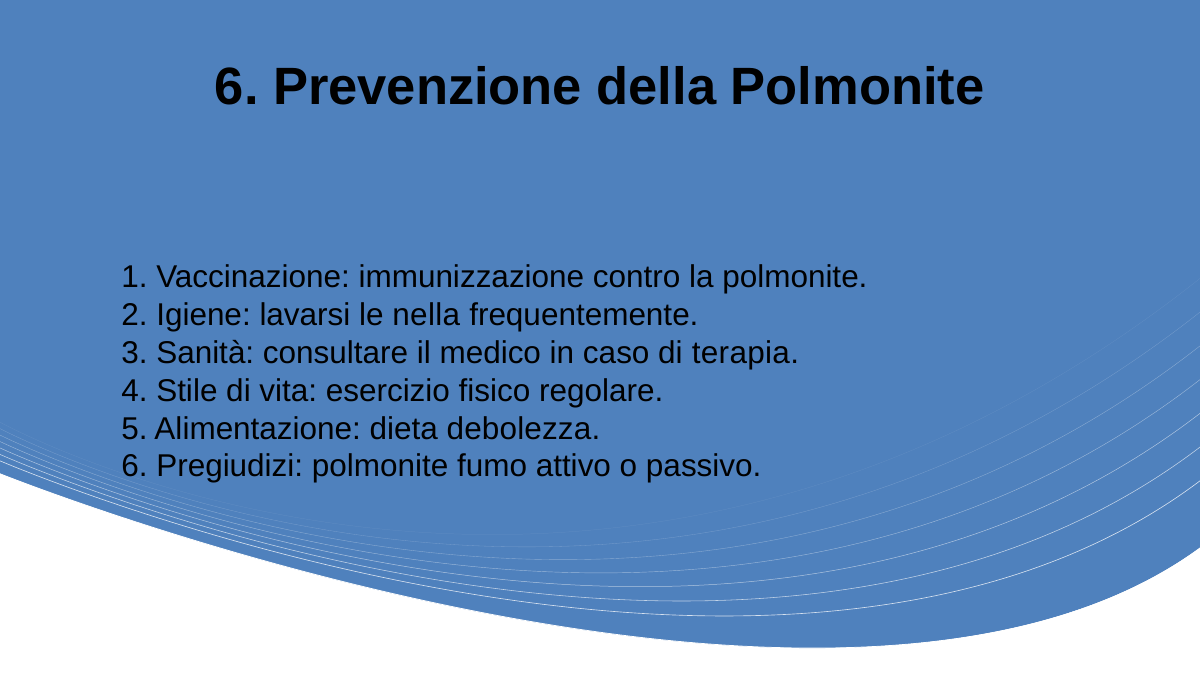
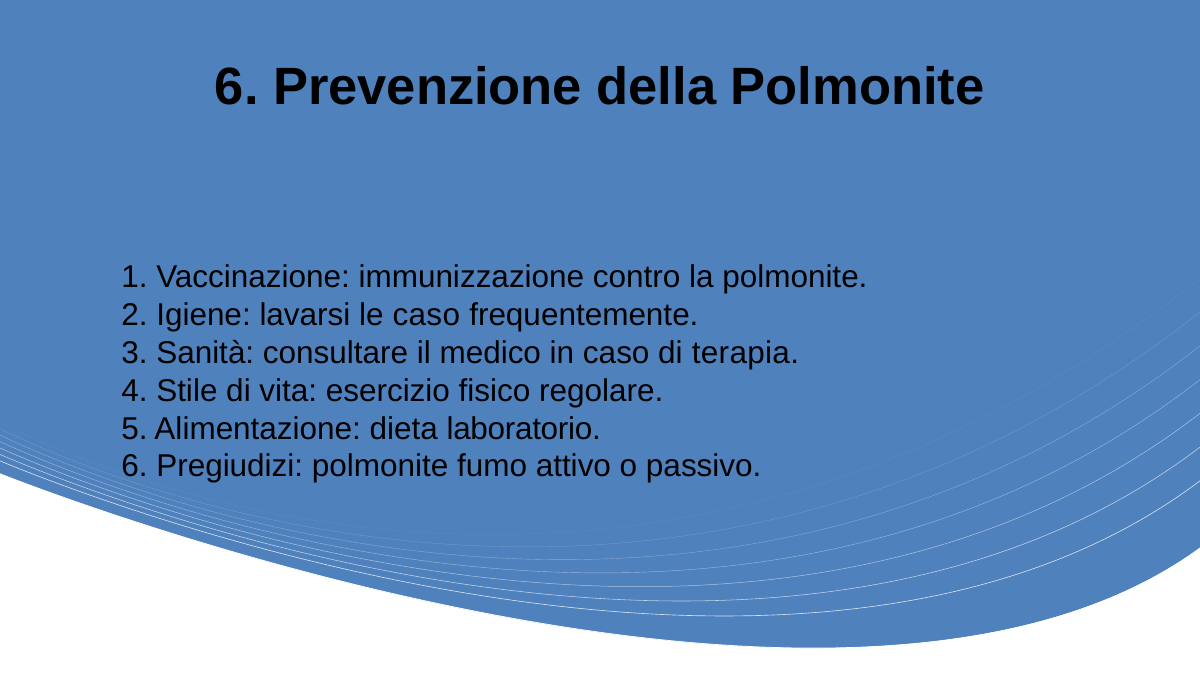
le nella: nella -> caso (426, 315)
debolezza: debolezza -> laboratorio (524, 429)
